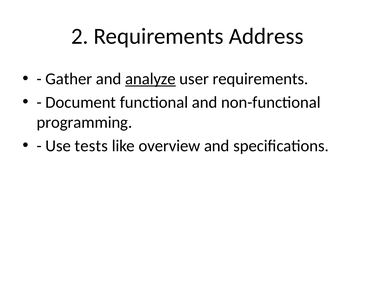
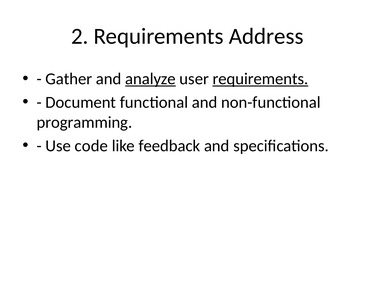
requirements underline: none -> present (260, 79)
tests: tests -> code (91, 145)
overview: overview -> feedback (169, 145)
